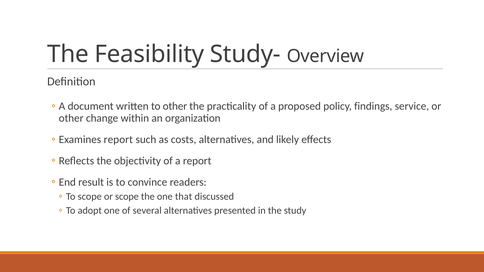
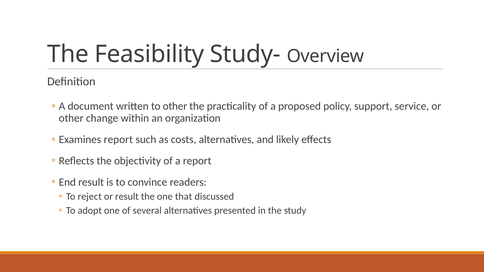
findings: findings -> support (373, 106)
To scope: scope -> reject (90, 197)
or scope: scope -> result (127, 197)
